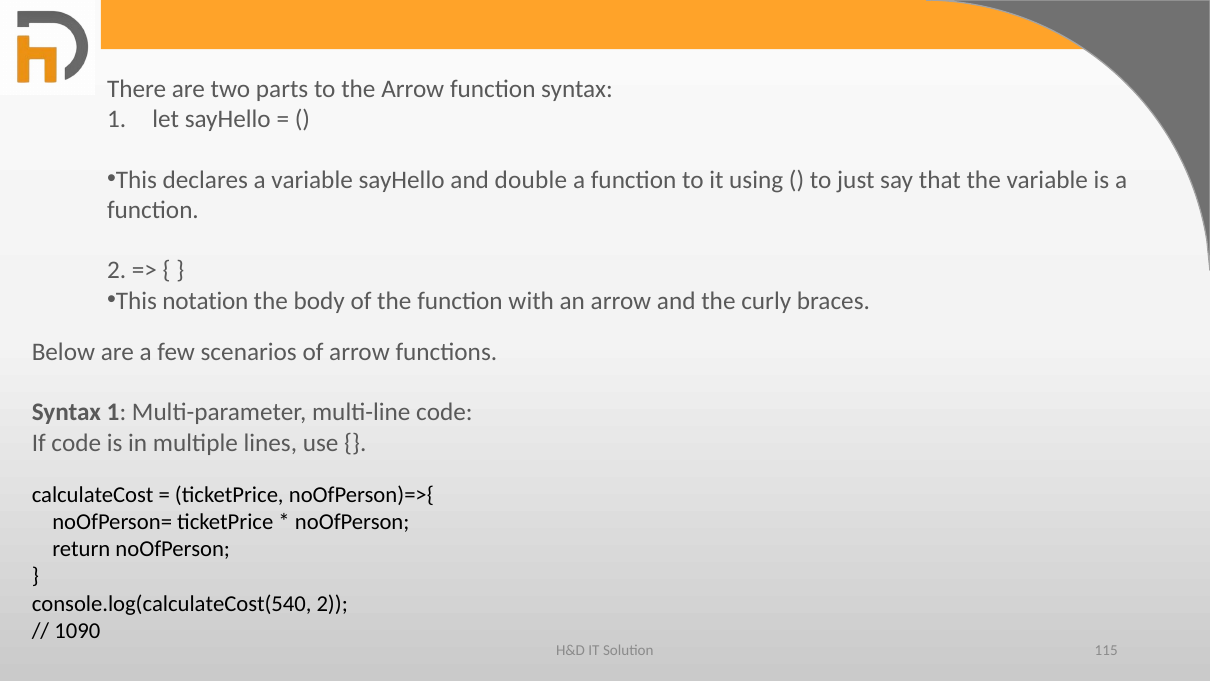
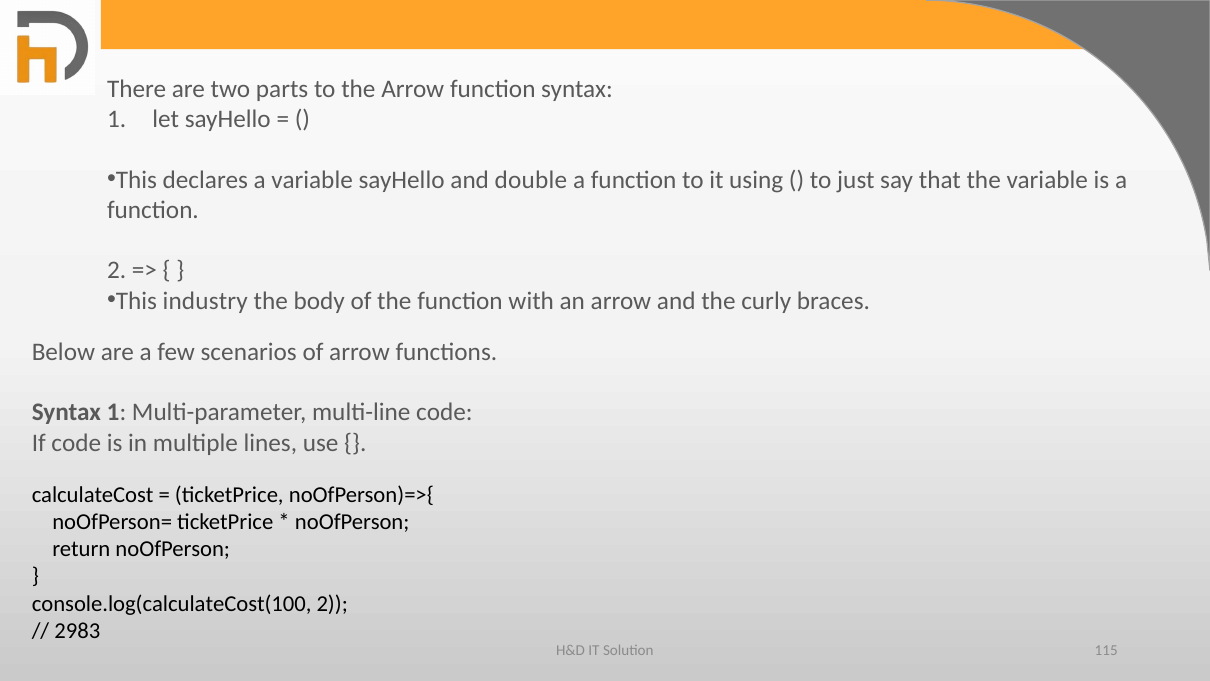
notation: notation -> industry (205, 301)
console.log(calculateCost(540: console.log(calculateCost(540 -> console.log(calculateCost(100 (172, 603)
1090: 1090 -> 2983 (77, 631)
